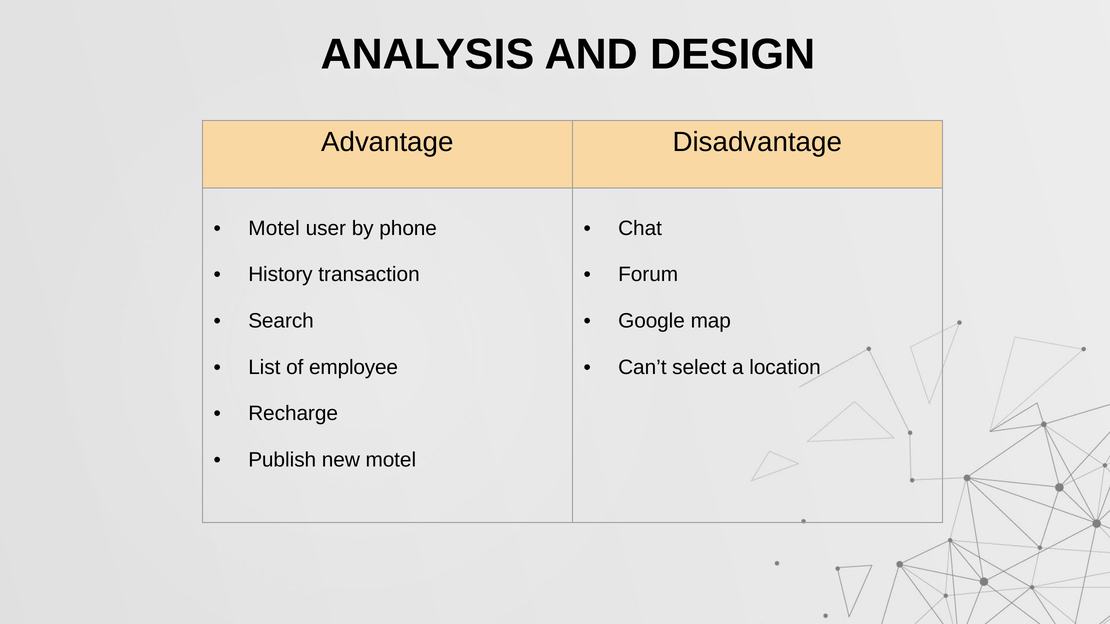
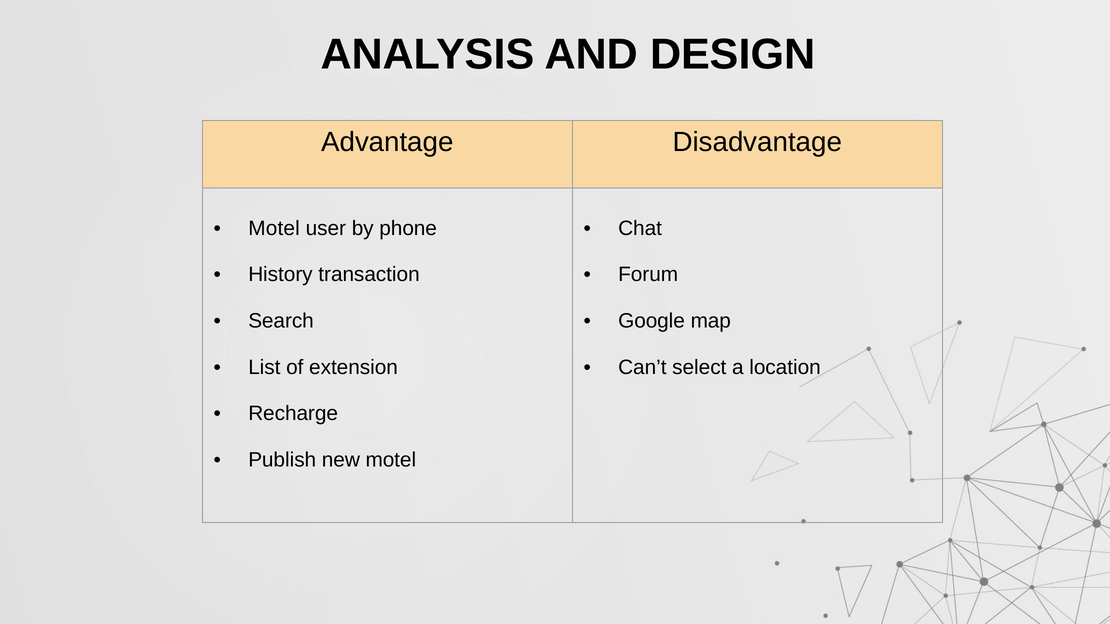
employee: employee -> extension (353, 367)
